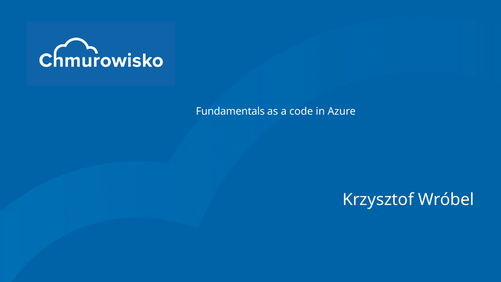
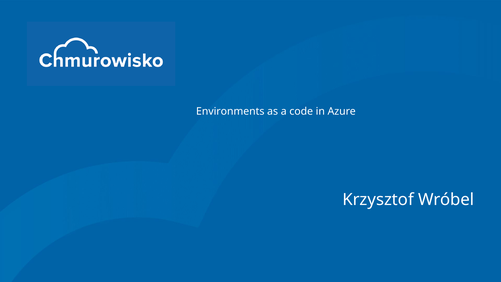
Fundamentals: Fundamentals -> Environments (230, 111)
